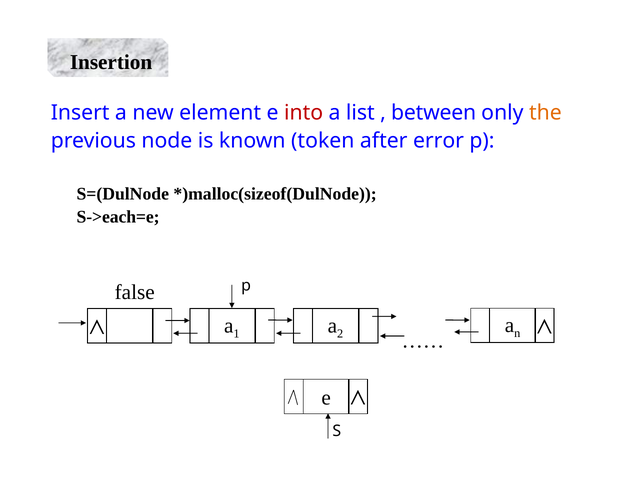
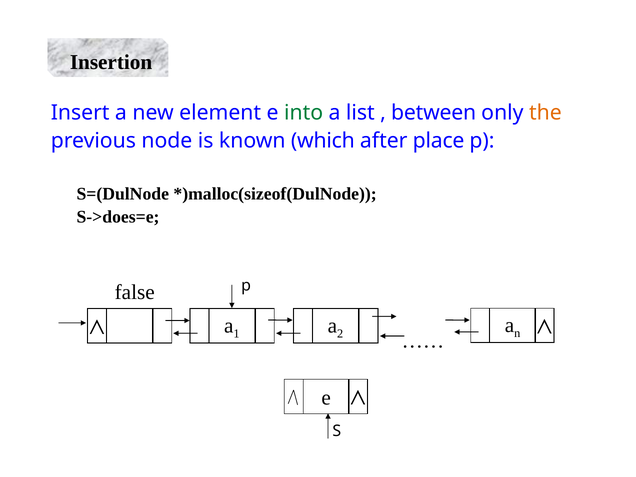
into colour: red -> green (304, 113)
token: token -> which (323, 141)
error: error -> place (439, 141)
S->each=e: S->each=e -> S->does=e (118, 217)
